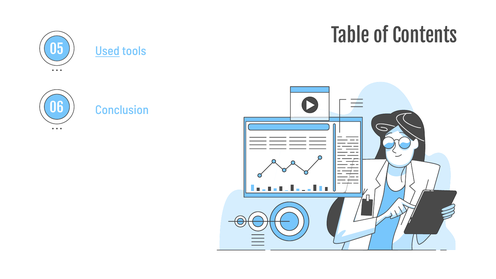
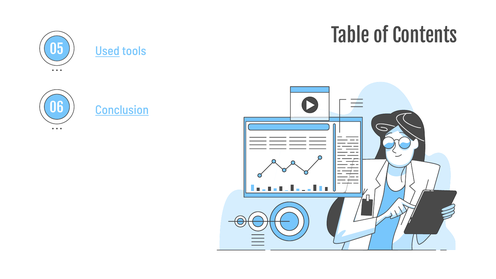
Conclusion underline: none -> present (122, 110)
